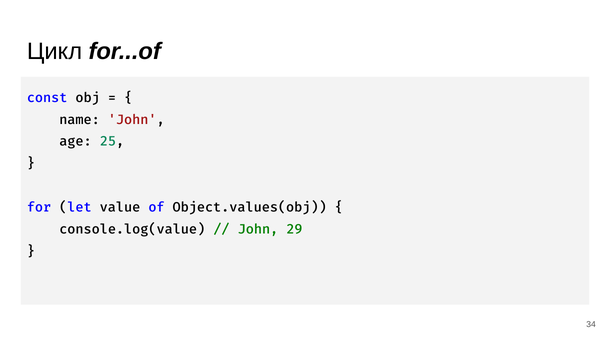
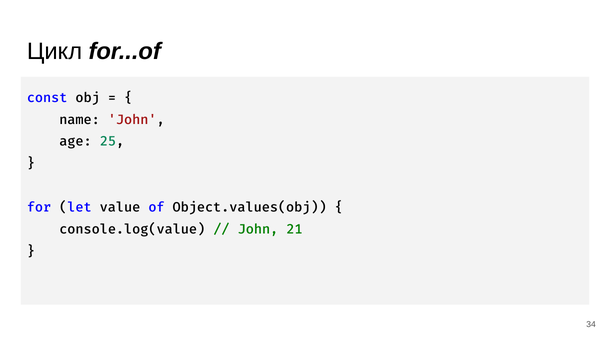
29: 29 -> 21 (294, 229)
